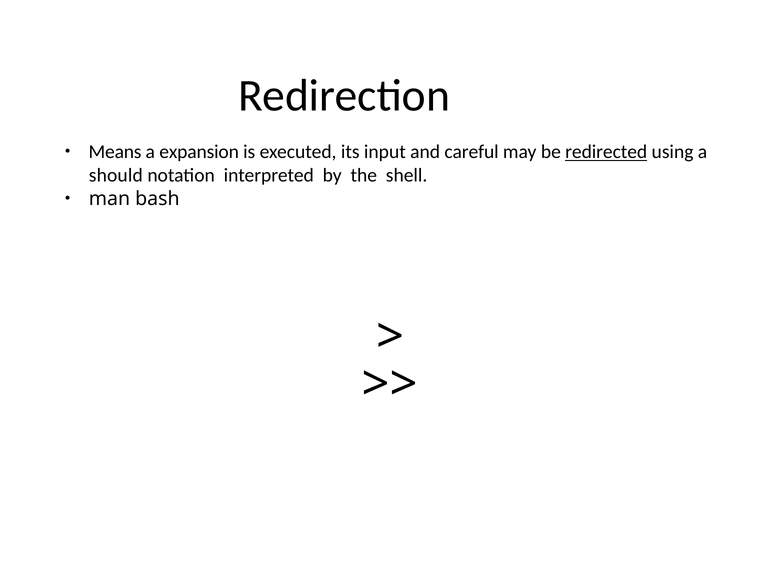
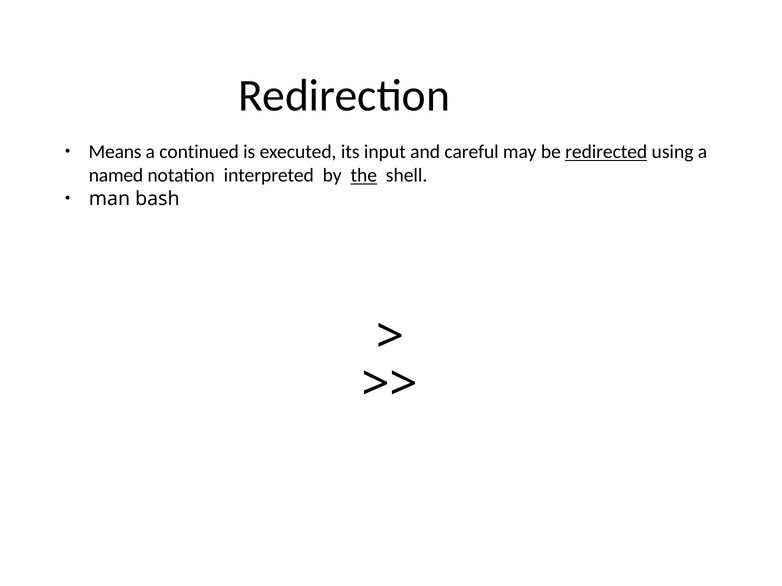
expansion: expansion -> continued (199, 152)
should: should -> named (116, 176)
the underline: none -> present (364, 176)
